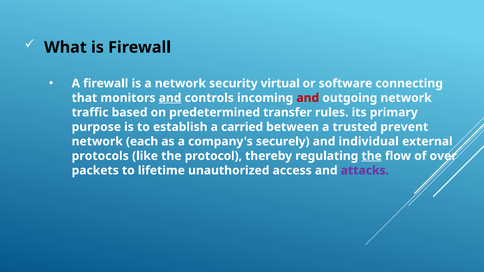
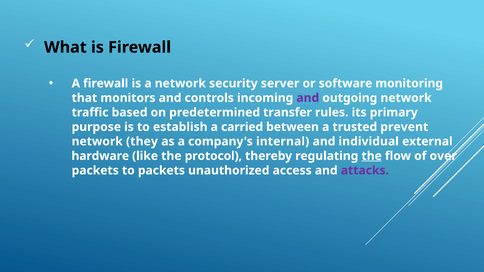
virtual: virtual -> server (280, 83)
connecting: connecting -> monitoring (409, 83)
and underline: present -> none (170, 98)
and colour: red -> purple (308, 98)
each: each -> they (142, 142)
securely: securely -> internal (283, 142)
protocols: protocols -> hardware (100, 156)
to lifetime: lifetime -> packets (161, 171)
